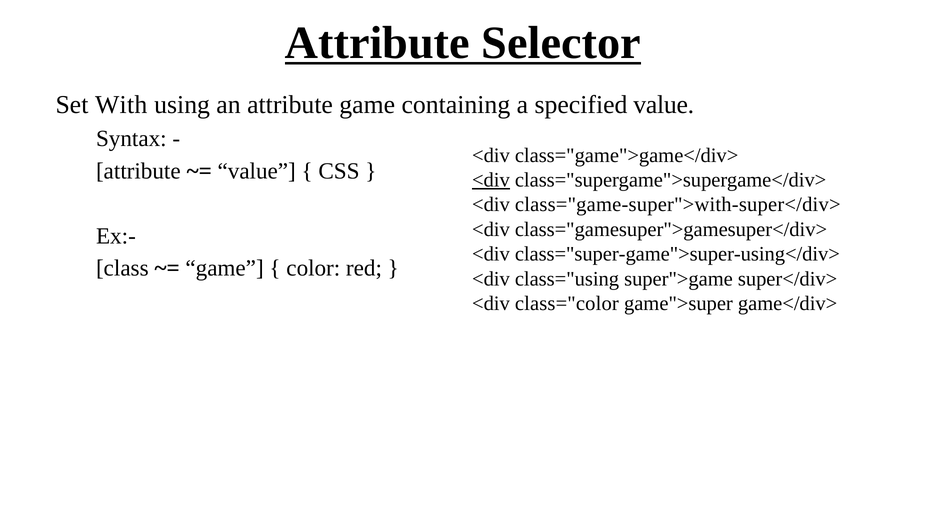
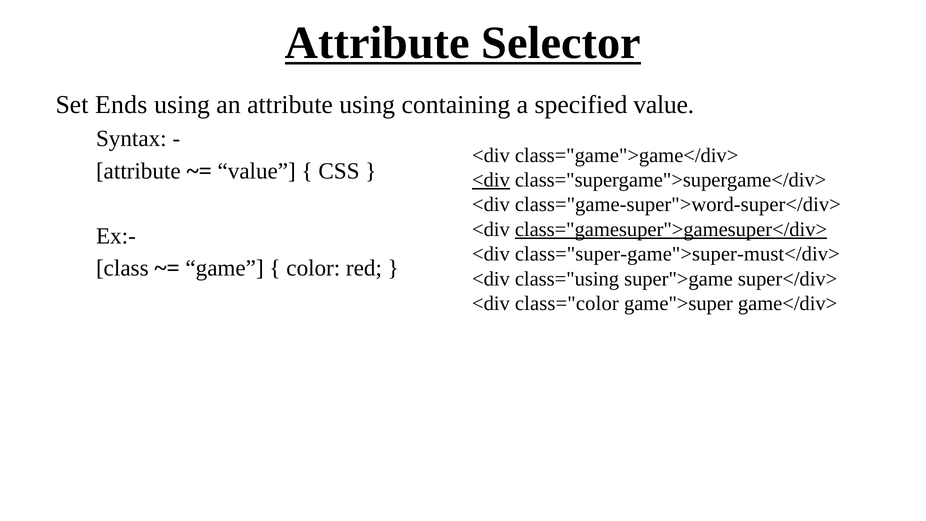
With: With -> Ends (121, 105)
attribute game: game -> using (367, 105)
class="game-super">with-super</div>: class="game-super">with-super</div> -> class="game-super">word-super</div> (678, 205)
class="gamesuper">gamesuper</div> underline: none -> present (671, 229)
class="super-game">super-using</div>: class="super-game">super-using</div> -> class="super-game">super-must</div> (677, 254)
